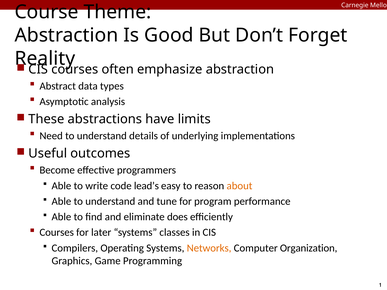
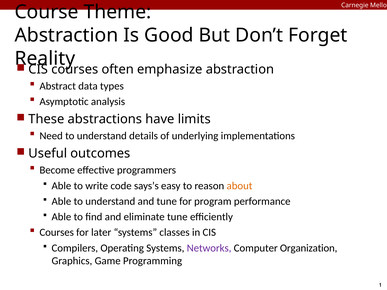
lead’s: lead’s -> says’s (146, 186)
eliminate does: does -> tune (177, 217)
Networks colour: orange -> purple (209, 248)
